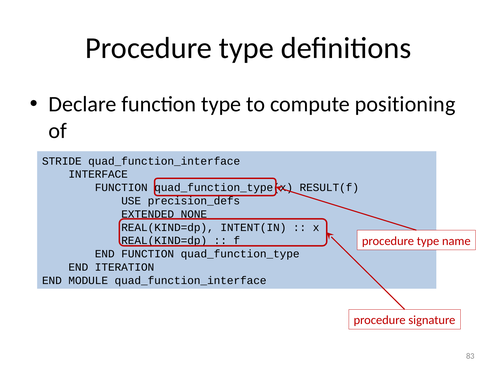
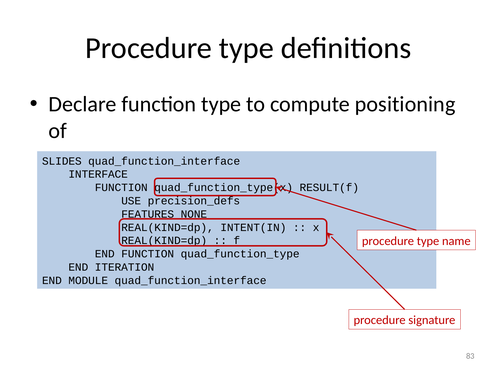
STRIDE: STRIDE -> SLIDES (62, 161)
EXTENDED: EXTENDED -> FEATURES (148, 214)
